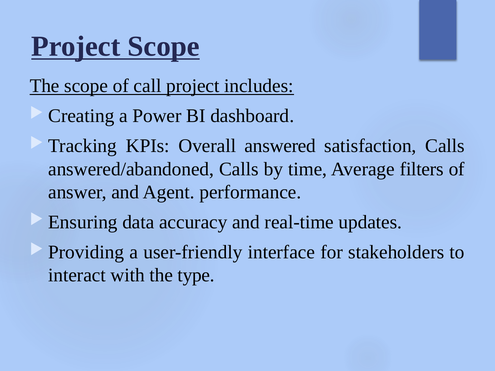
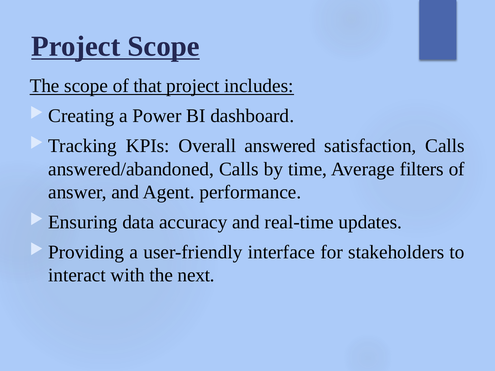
call: call -> that (148, 86)
type: type -> next (196, 275)
